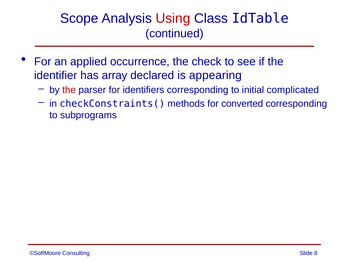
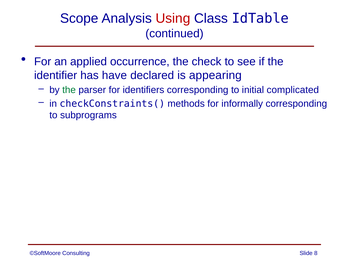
array: array -> have (114, 75)
the colour: red -> green (69, 90)
converted: converted -> informally (242, 103)
